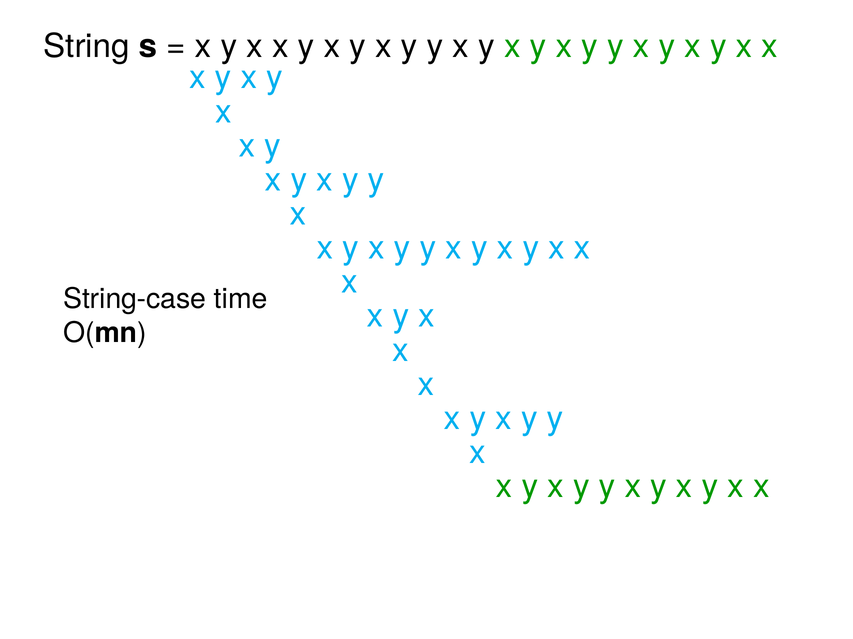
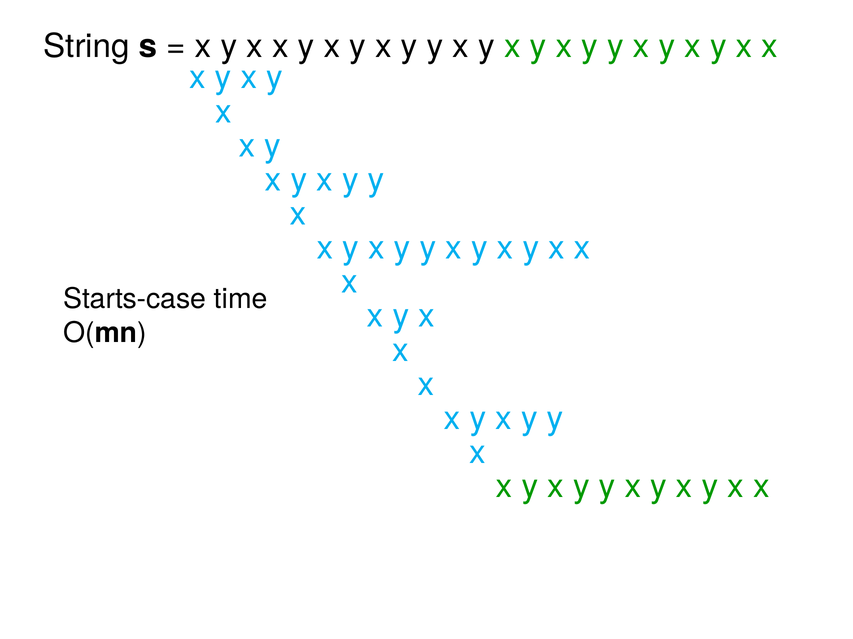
String-case: String-case -> Starts-case (135, 299)
